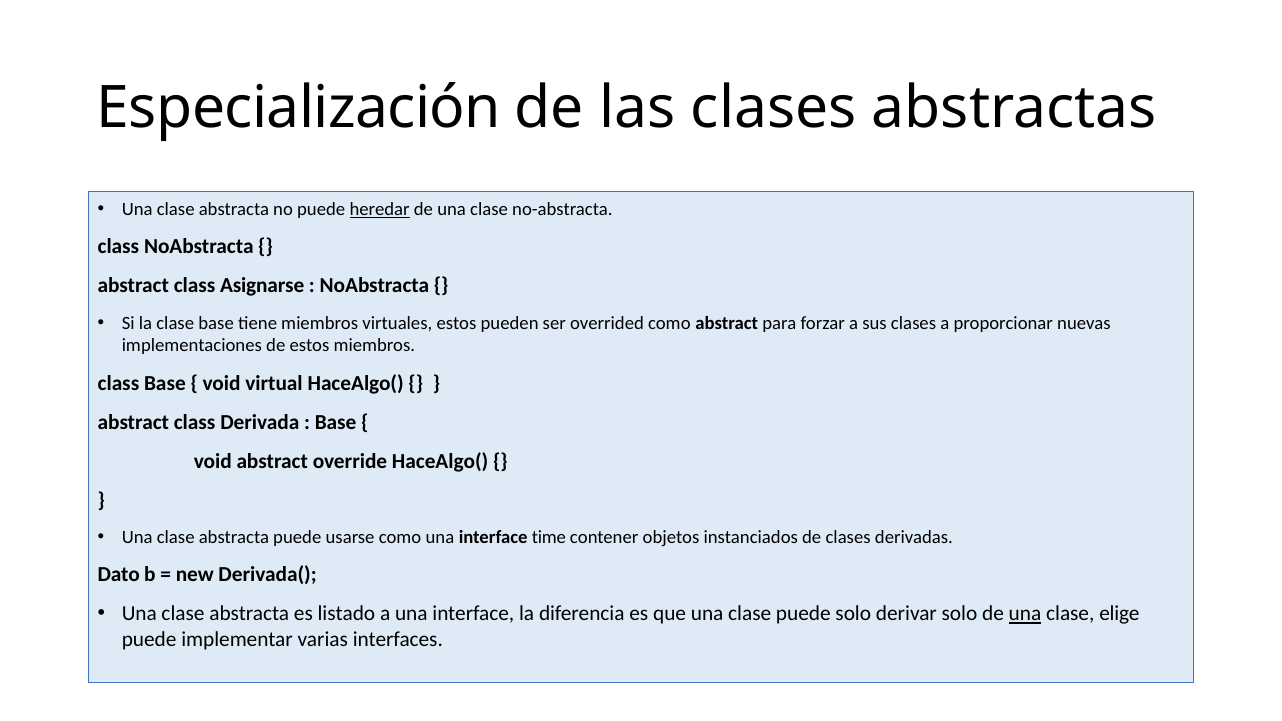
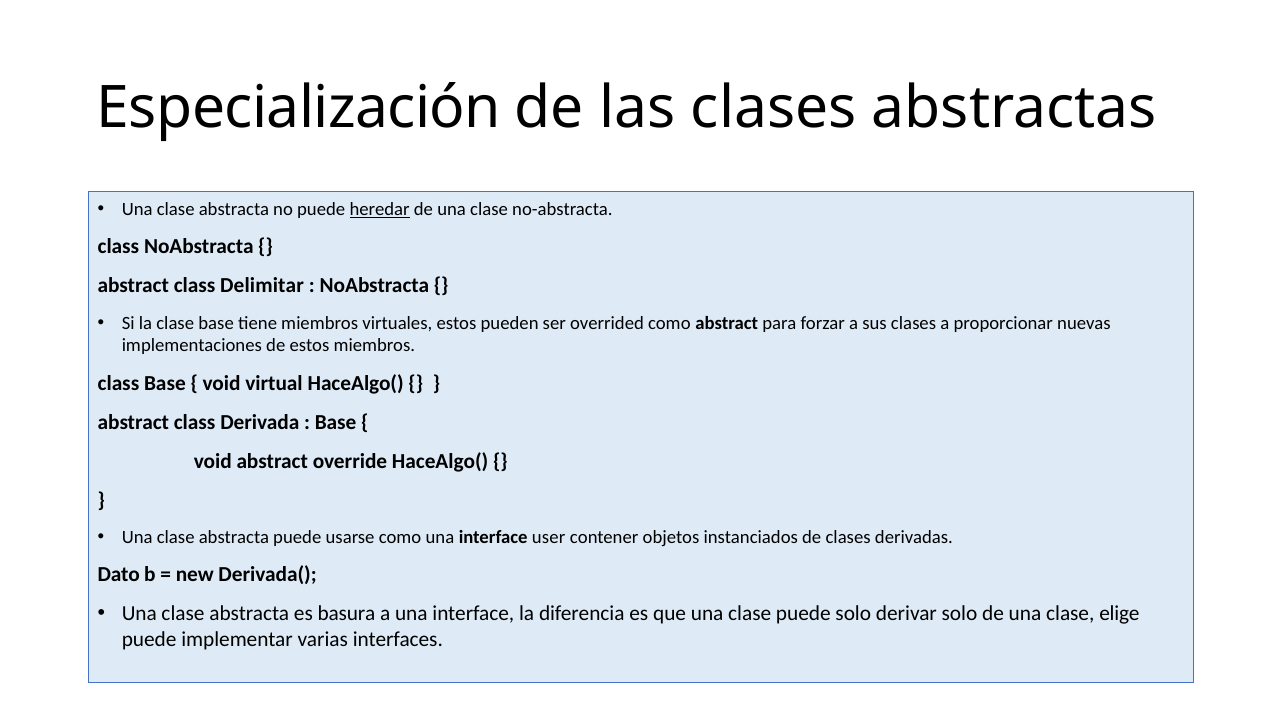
Asignarse: Asignarse -> Delimitar (262, 286)
time: time -> user (549, 537)
listado: listado -> basura (347, 614)
una underline: present -> none (1025, 614)
